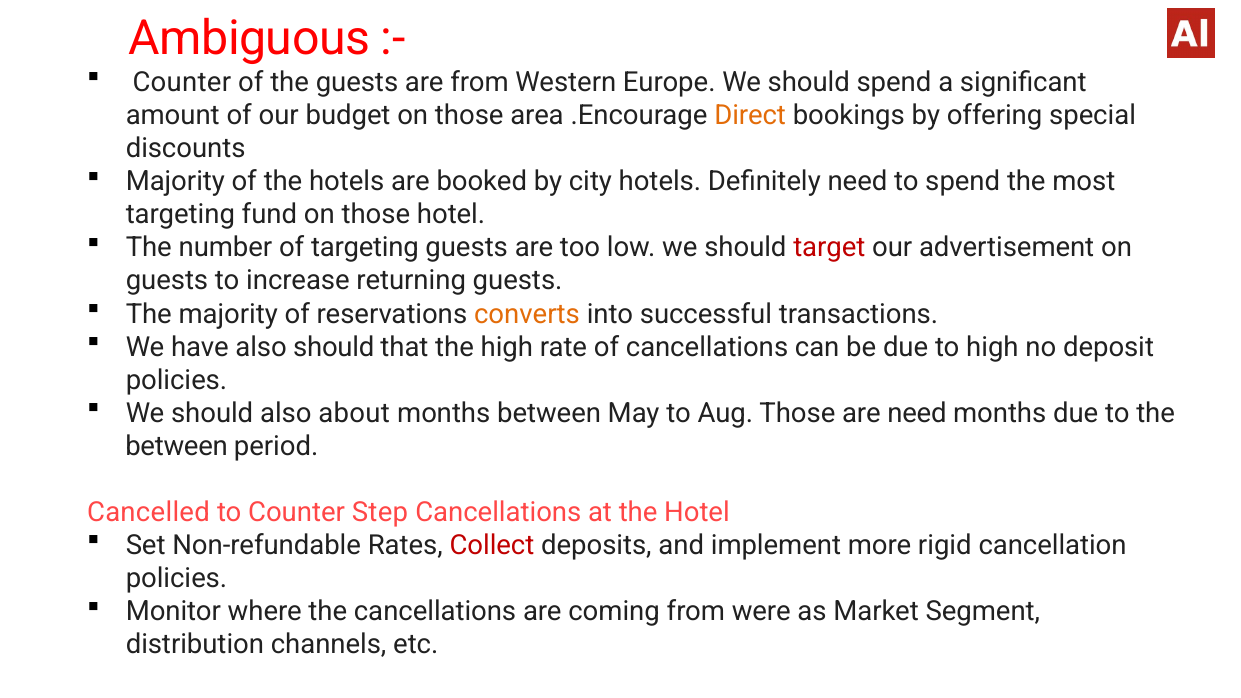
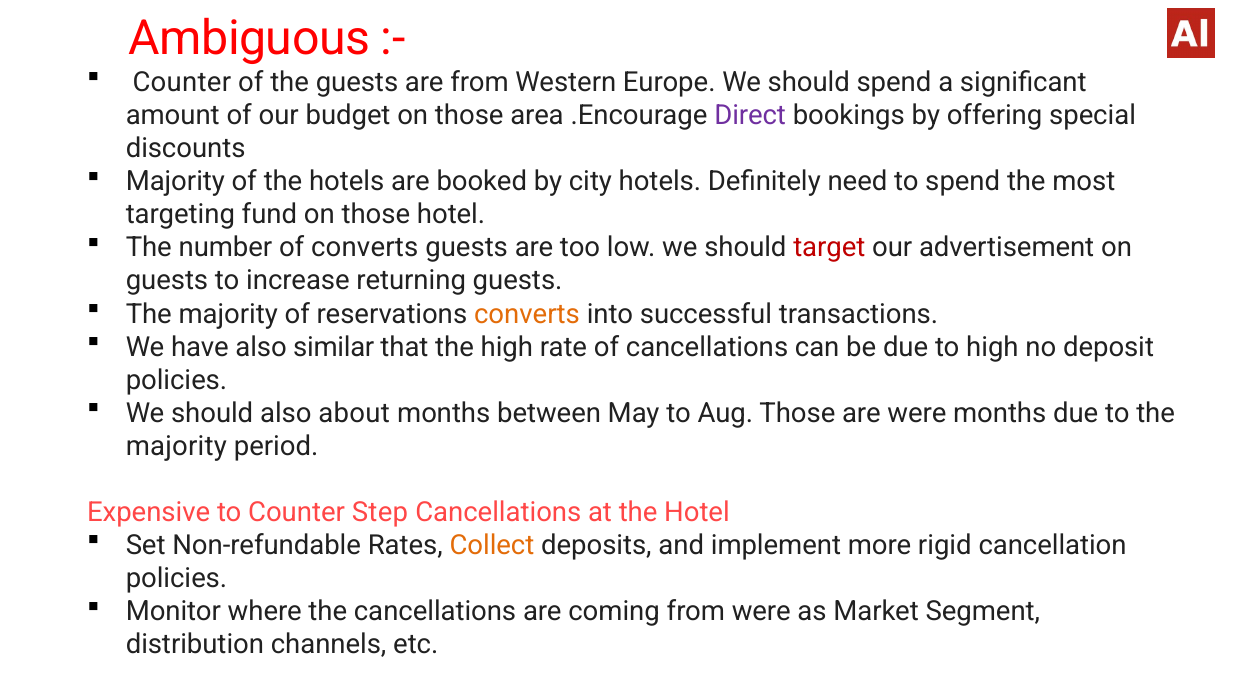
Direct colour: orange -> purple (750, 115)
of targeting: targeting -> converts (365, 248)
also should: should -> similar (334, 347)
are need: need -> were (917, 413)
between: between -> majority (176, 446)
Cancelled: Cancelled -> Expensive (149, 512)
Collect colour: red -> orange (492, 545)
